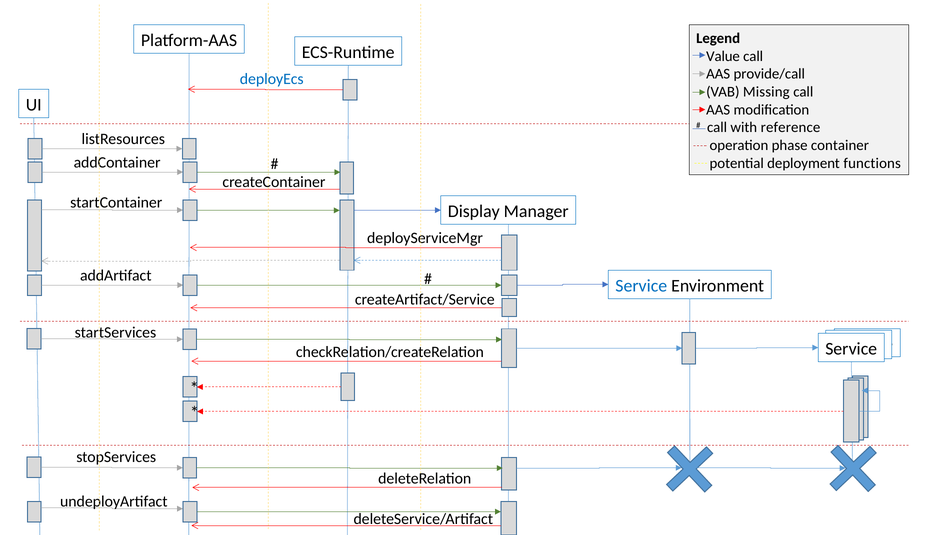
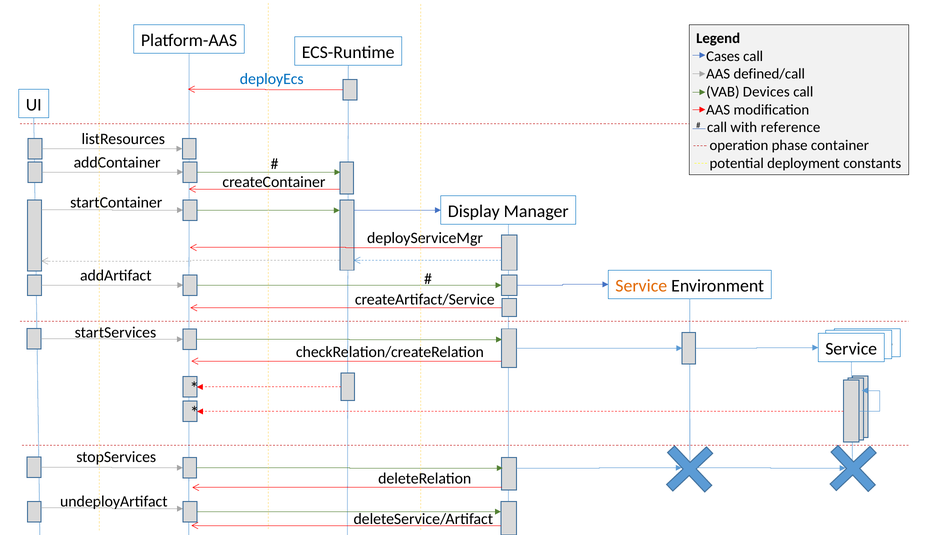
Value: Value -> Cases (723, 56)
provide/call: provide/call -> defined/call (769, 74)
Missing: Missing -> Devices (766, 92)
functions: functions -> constants (872, 163)
Service colour: blue -> orange (641, 286)
